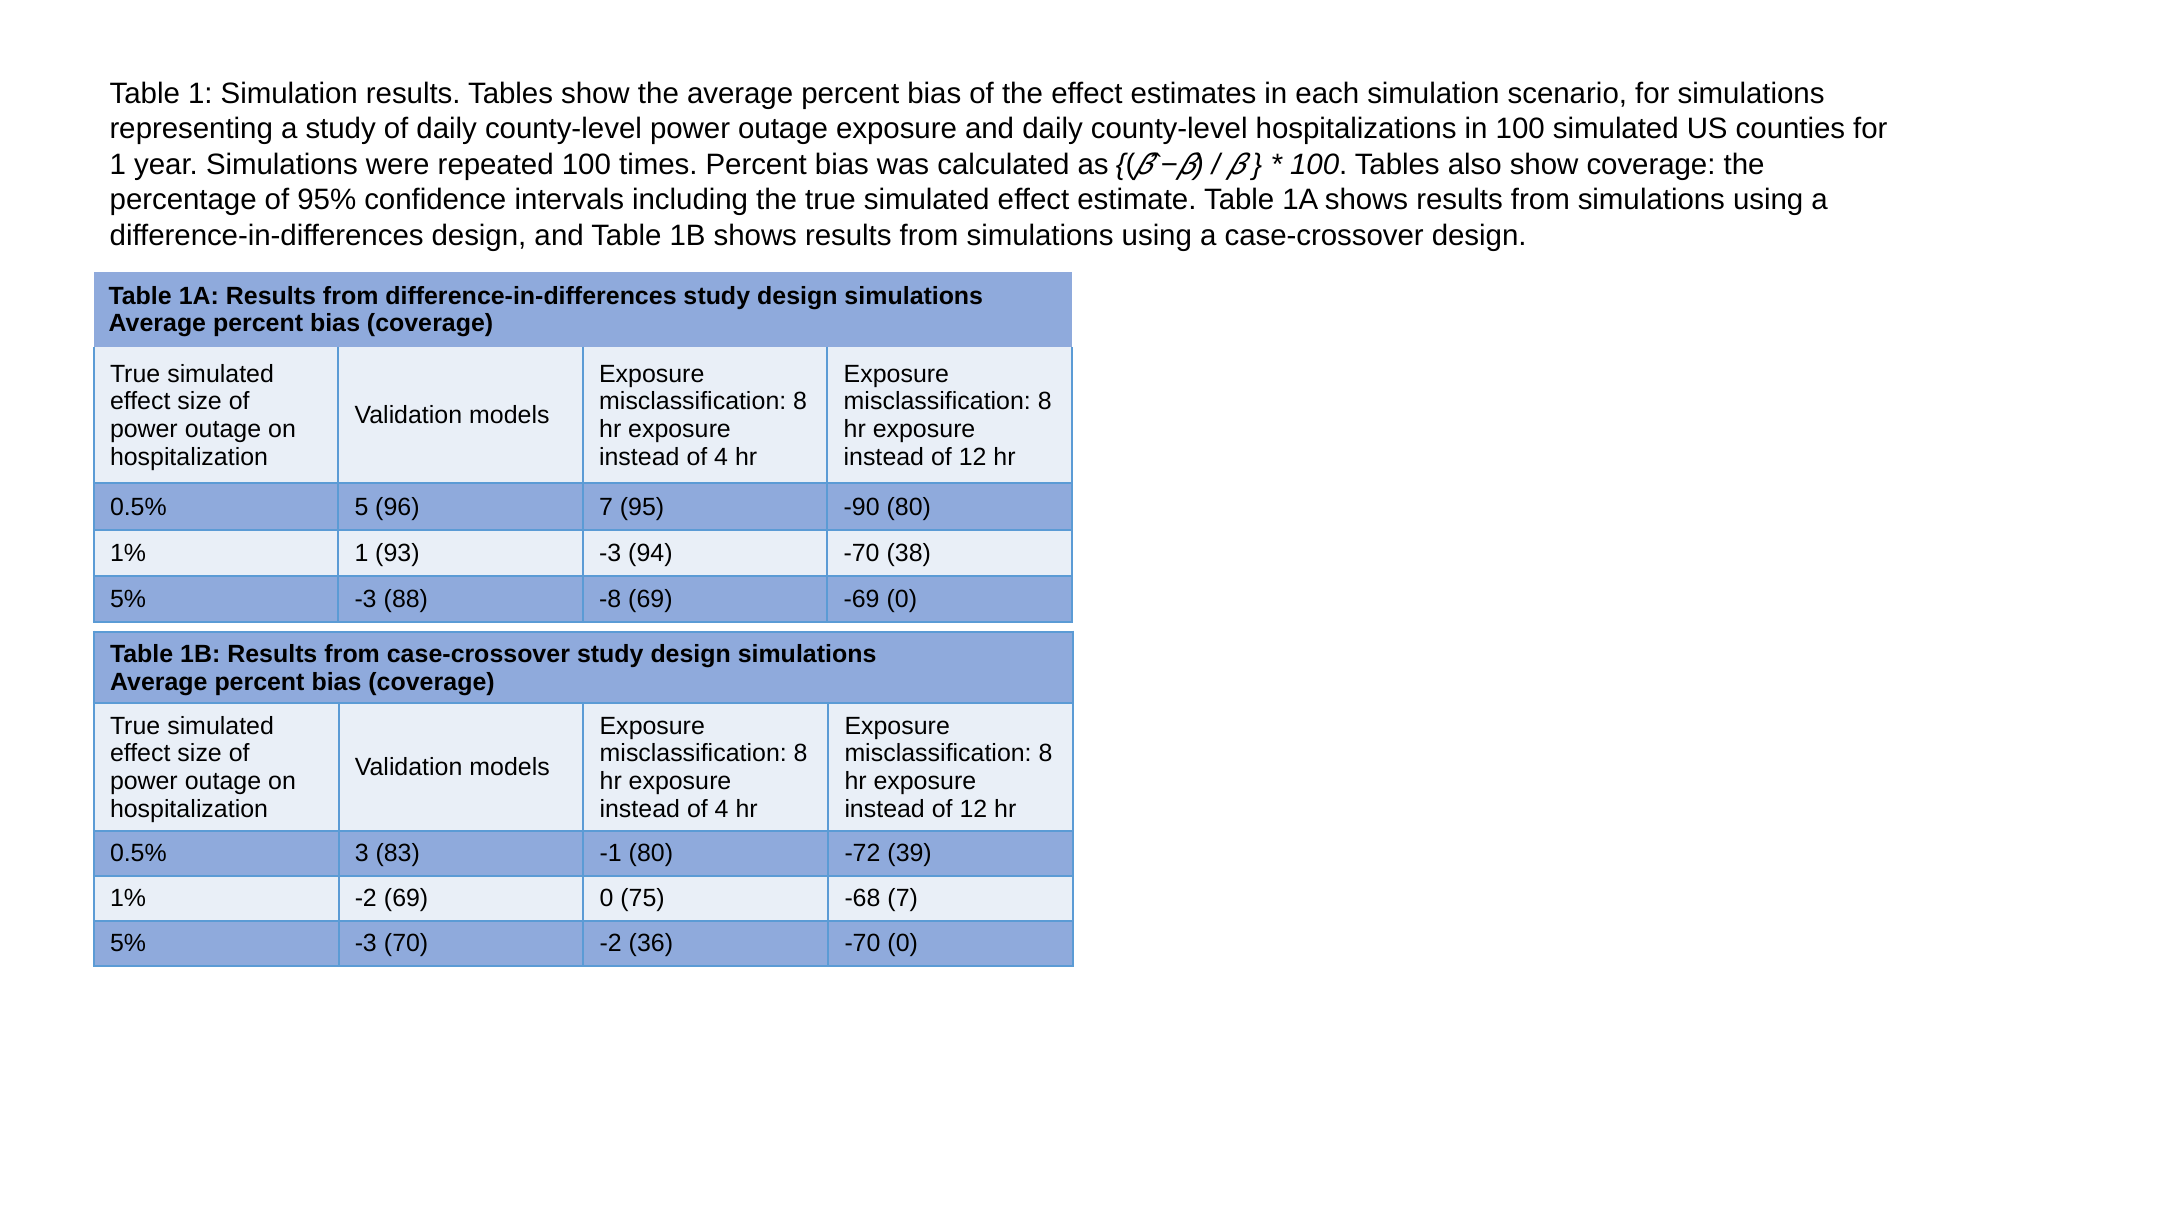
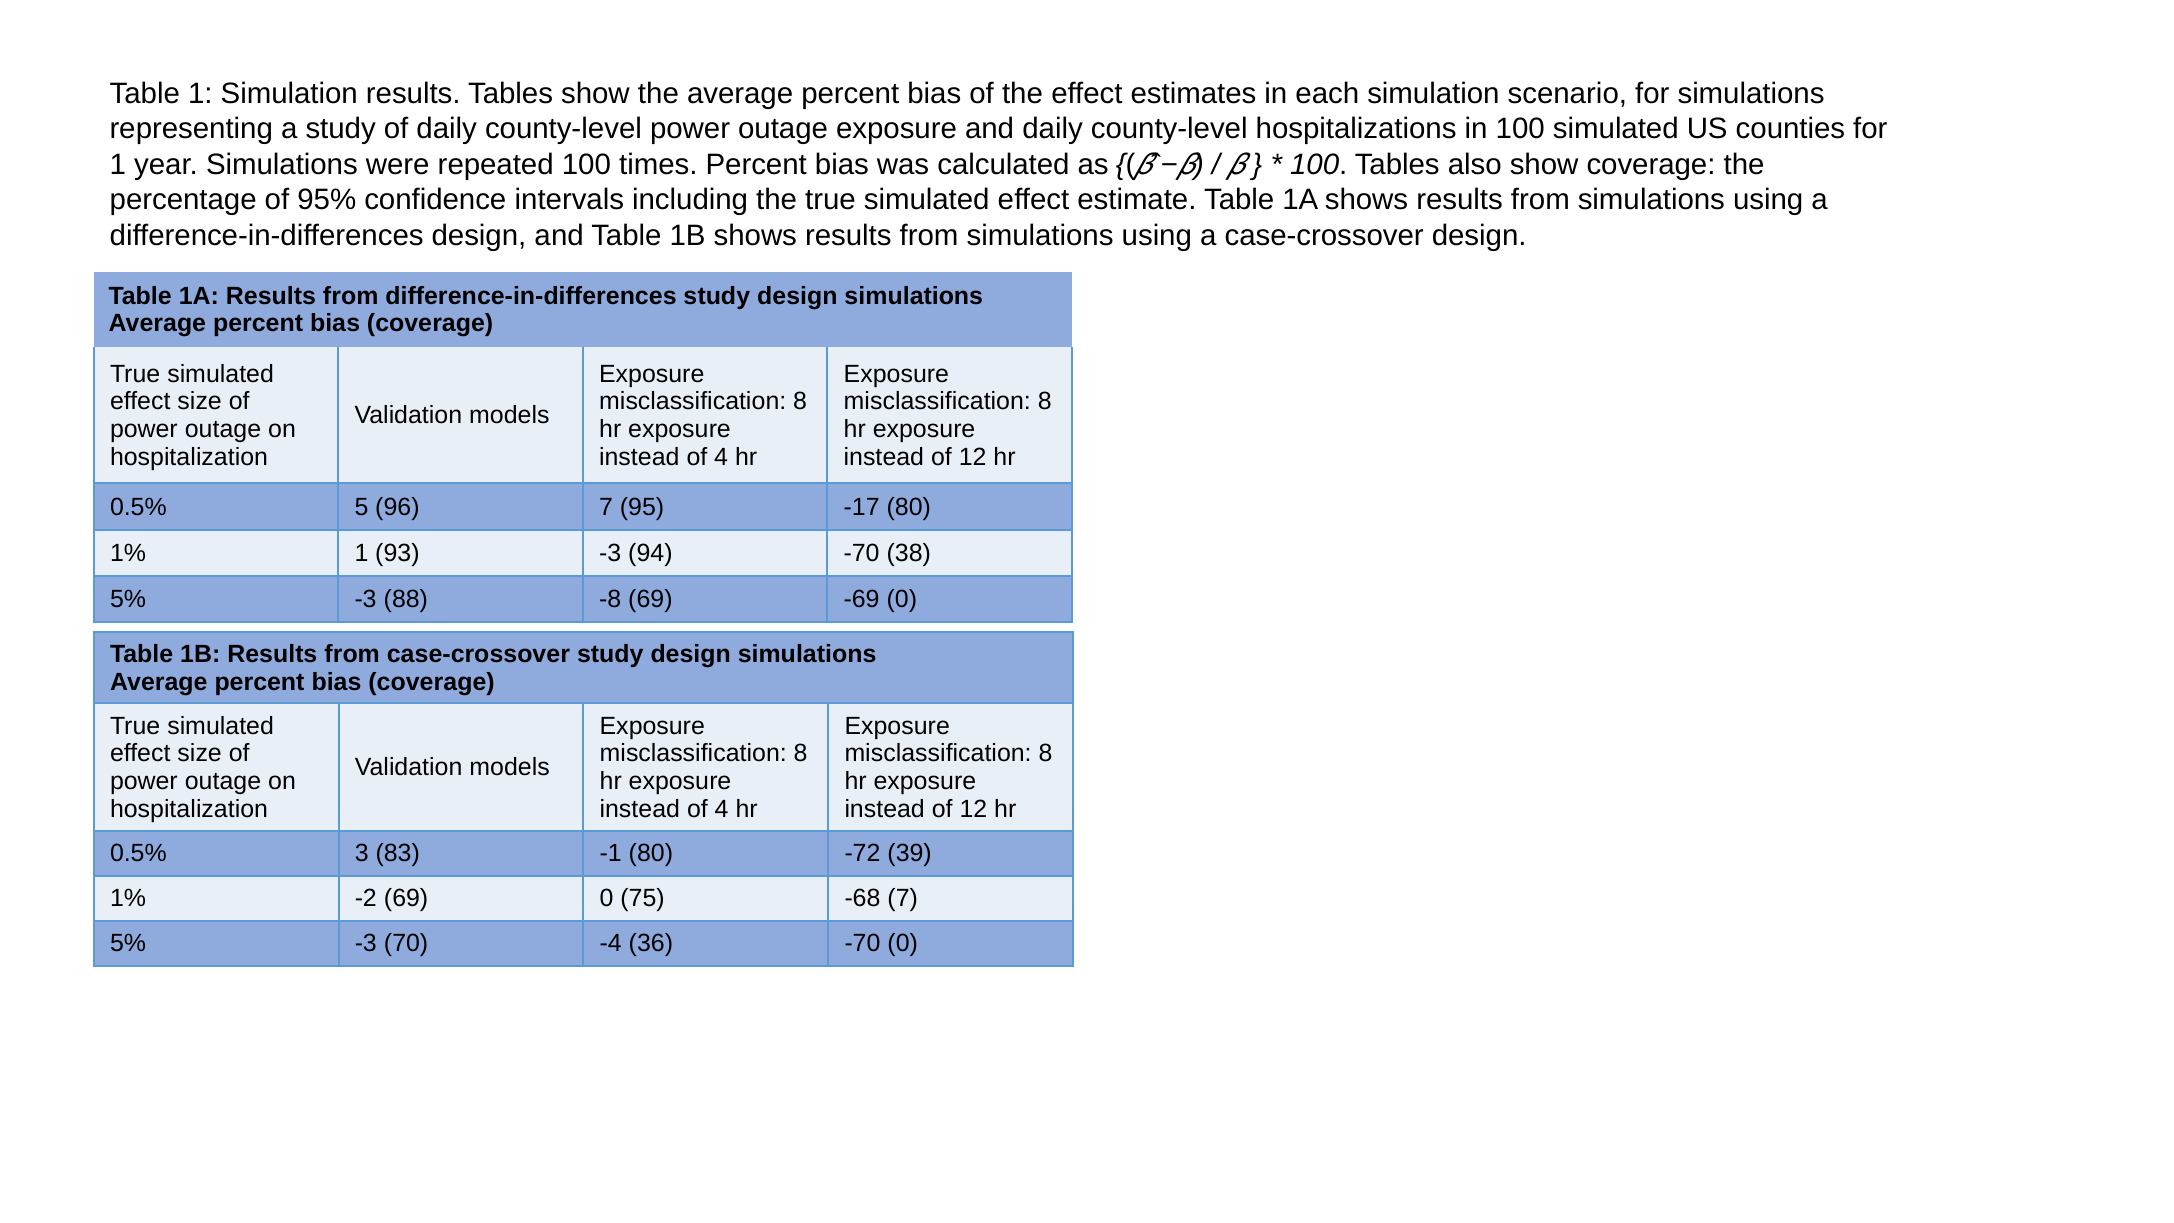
-90: -90 -> -17 (862, 507)
70 -2: -2 -> -4 (611, 943)
